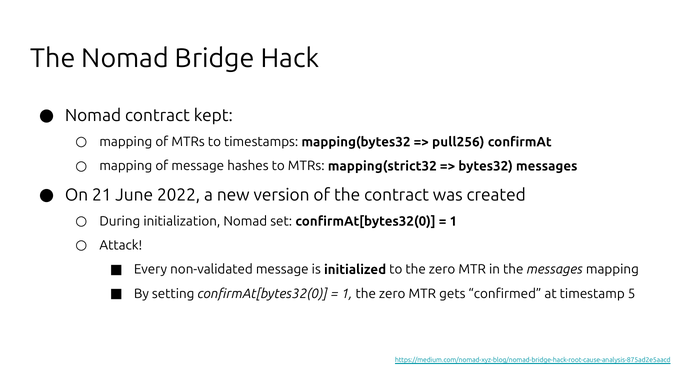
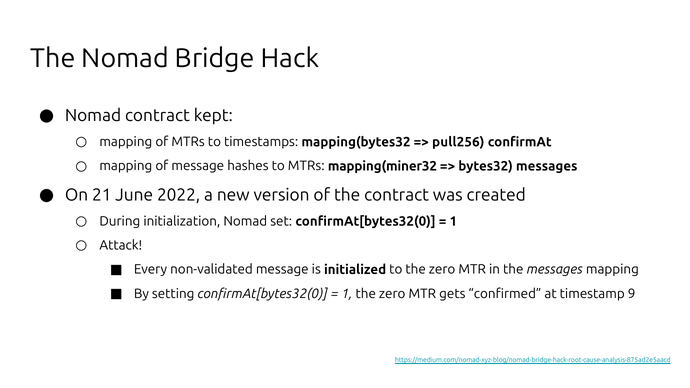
mapping(strict32: mapping(strict32 -> mapping(miner32 (382, 166)
5: 5 -> 9 (632, 294)
